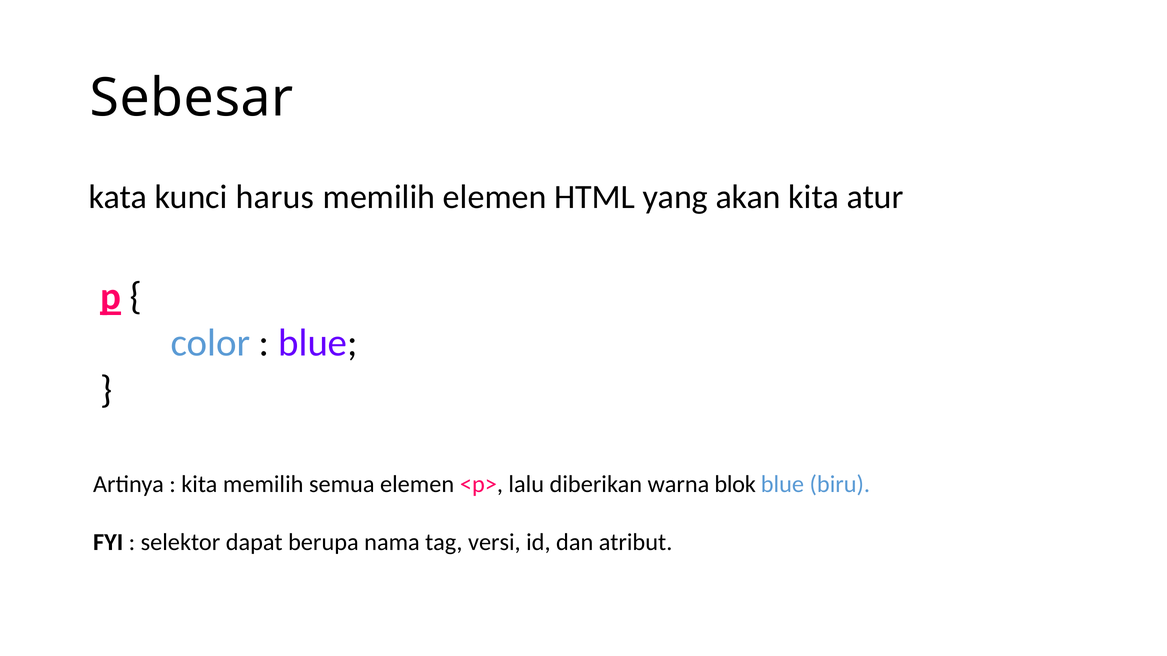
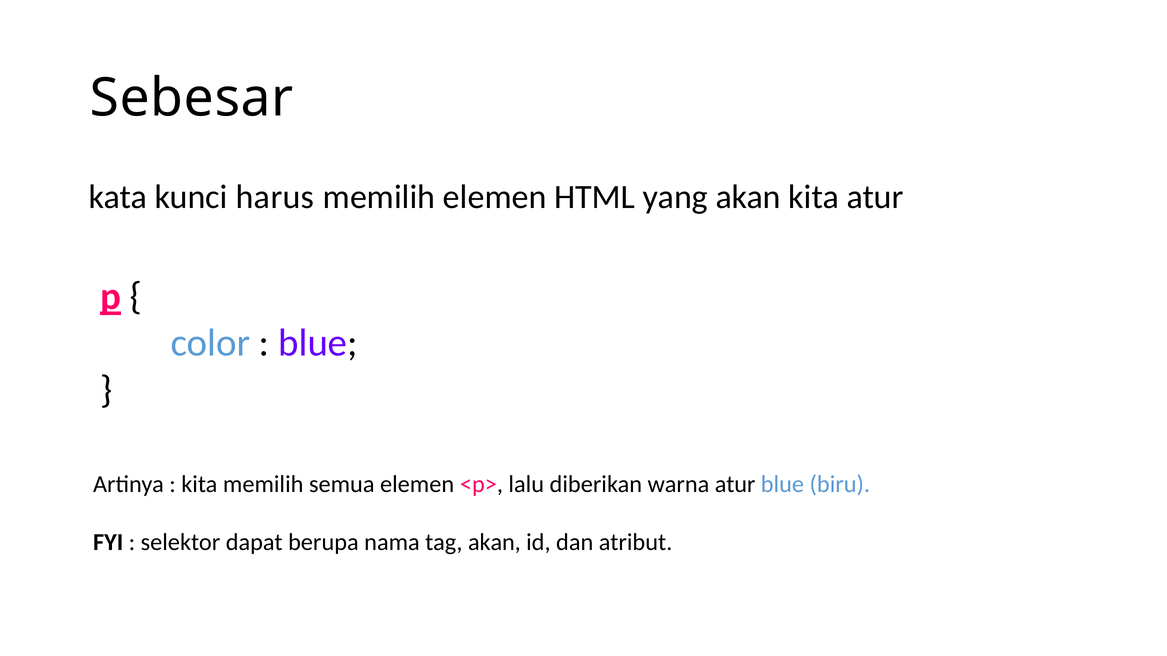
warna blok: blok -> atur (735, 484)
tag versi: versi -> akan (494, 543)
